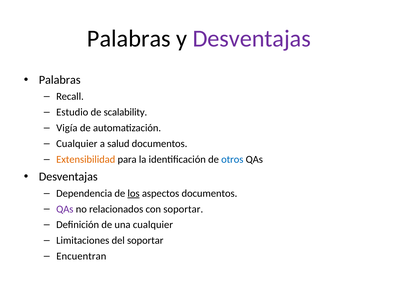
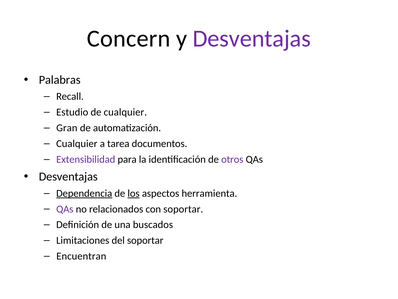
Palabras: Palabras -> Concern (129, 39)
de scalability: scalability -> cualquier (125, 112)
Vigía: Vigía -> Gran (67, 128)
salud: salud -> tarea (118, 143)
Extensibilidad colour: orange -> purple (86, 159)
otros colour: blue -> purple (232, 159)
Dependencia underline: none -> present (84, 193)
aspectos documentos: documentos -> herramienta (209, 193)
una cualquier: cualquier -> buscados (153, 224)
